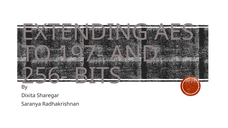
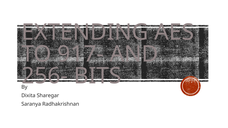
197-: 197- -> 917- (81, 54)
